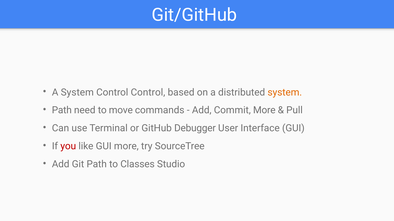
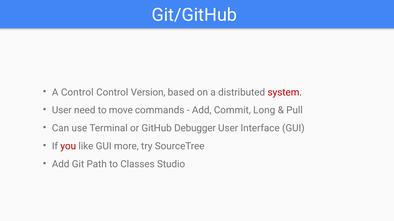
A System: System -> Control (77, 93)
Control Control: Control -> Version (148, 93)
system colour: orange -> red (285, 93)
Path: Path -> User (62, 111)
Commit More: More -> Long (264, 111)
